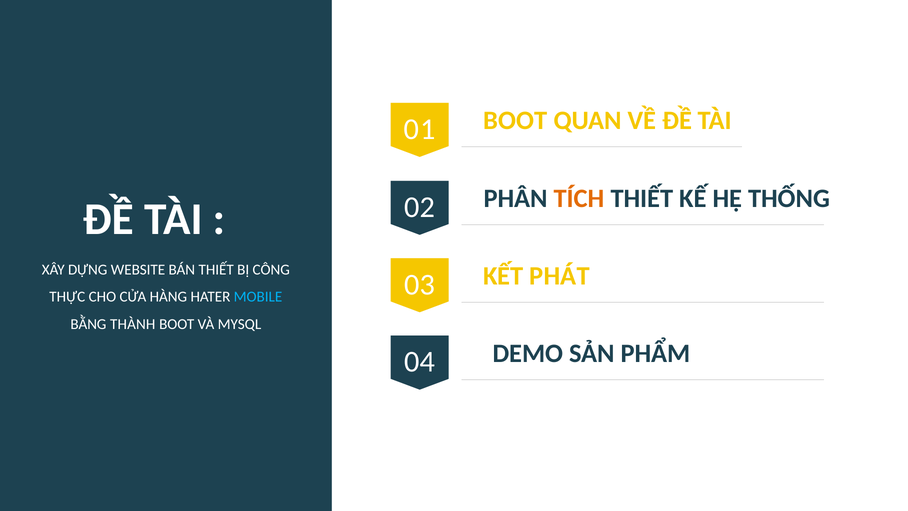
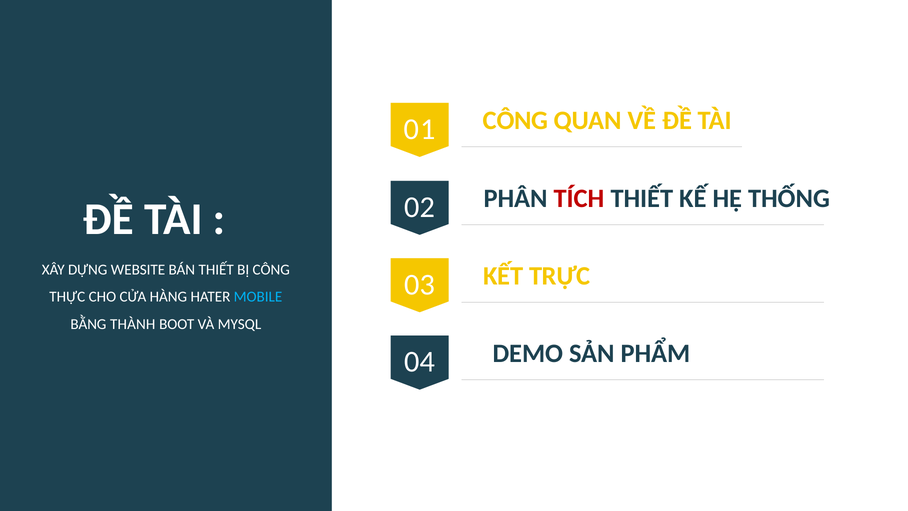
01 BOOT: BOOT -> CÔNG (516, 121)
TÍCH colour: orange -> red (579, 199)
PHÁT: PHÁT -> TRỰC (560, 276)
